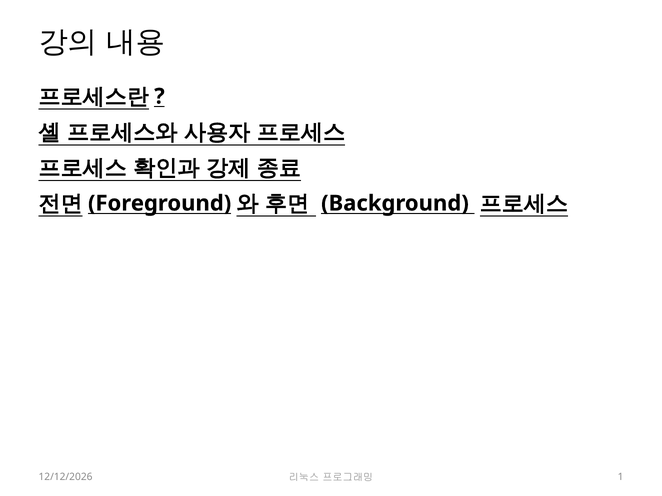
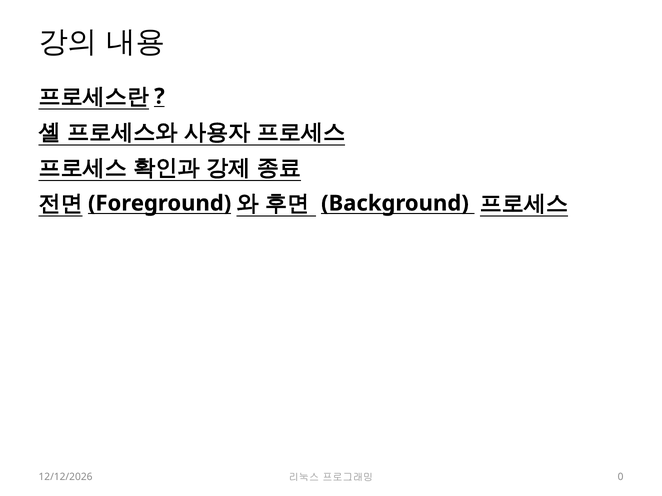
1: 1 -> 0 (621, 477)
